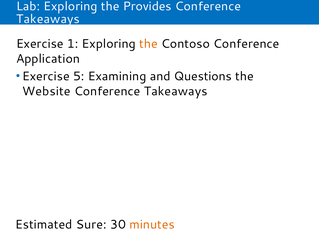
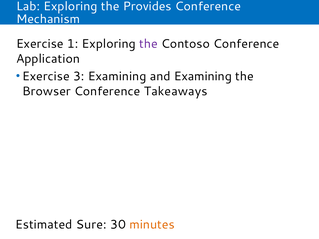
Takeaways: Takeaways -> Mechanism (48, 19)
the colour: orange -> purple (148, 44)
5: 5 -> 3 (79, 76)
and Questions: Questions -> Examining (203, 76)
Website: Website -> Browser (46, 91)
